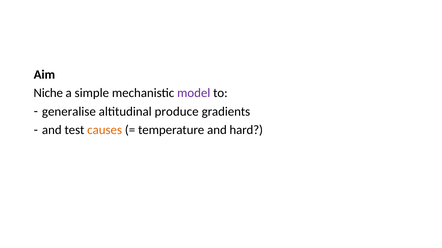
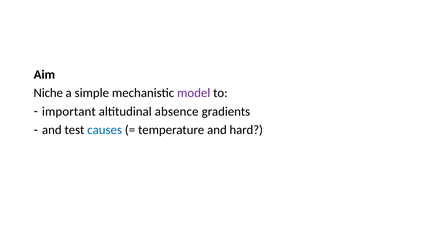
generalise: generalise -> important (69, 112)
produce: produce -> absence (177, 112)
causes colour: orange -> blue (105, 130)
